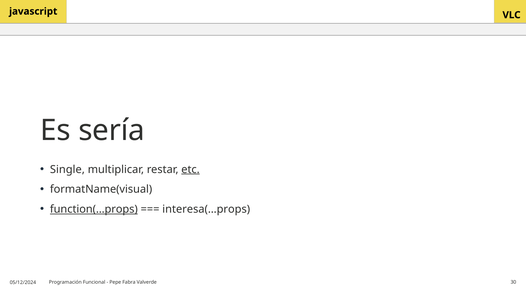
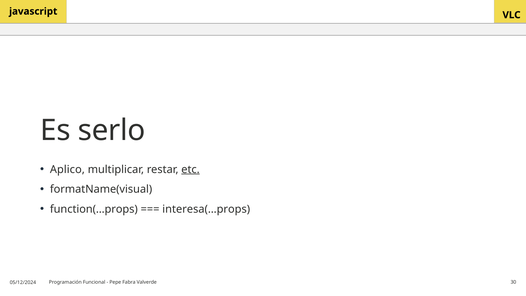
sería: sería -> serlo (112, 130)
Single: Single -> Aplico (67, 169)
function(…props underline: present -> none (94, 209)
